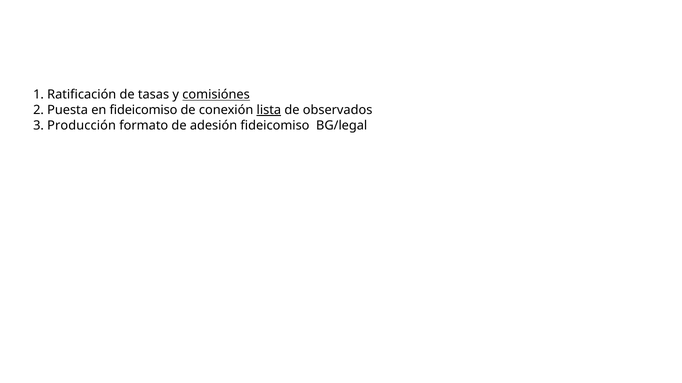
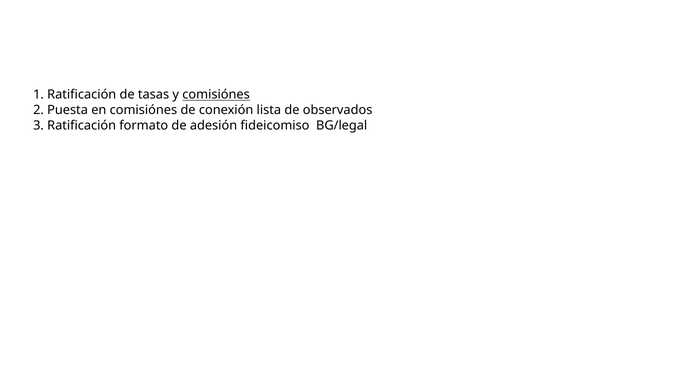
en fideicomiso: fideicomiso -> comisiónes (143, 110)
lista underline: present -> none (269, 110)
3 Producción: Producción -> Ratificación (82, 126)
